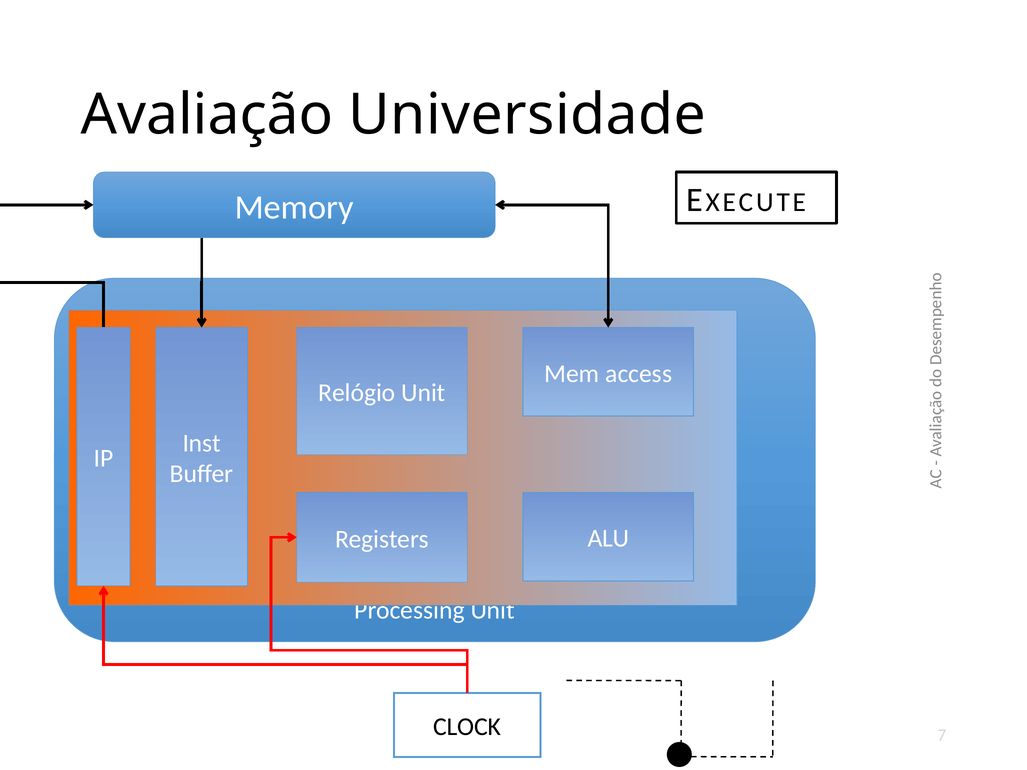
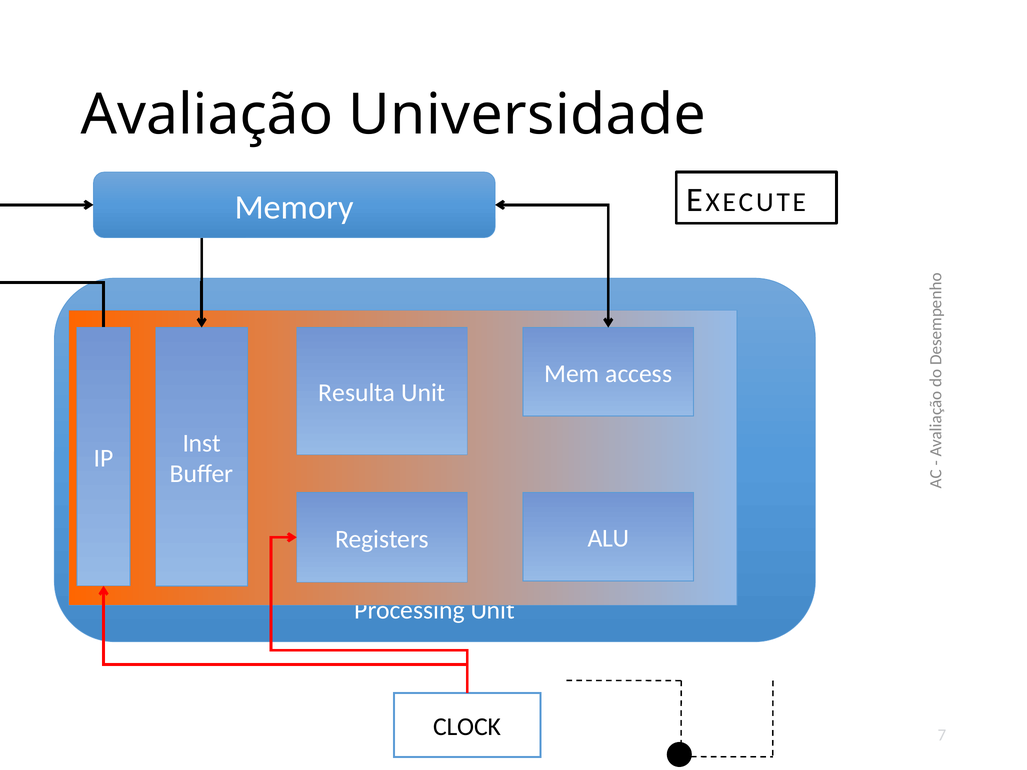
Relógio: Relógio -> Resulta (357, 393)
